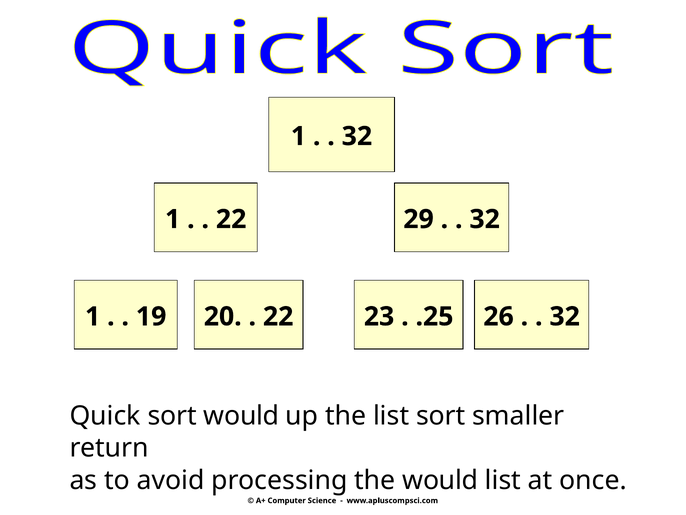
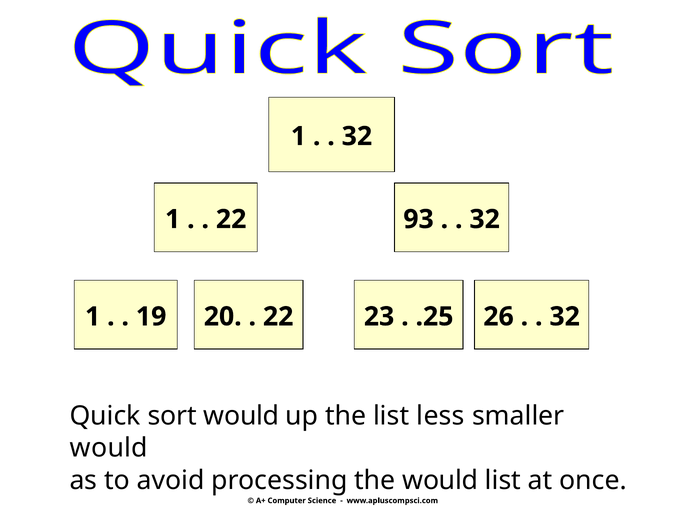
29: 29 -> 93 (419, 219)
list sort: sort -> less (441, 416)
return: return -> would (109, 448)
